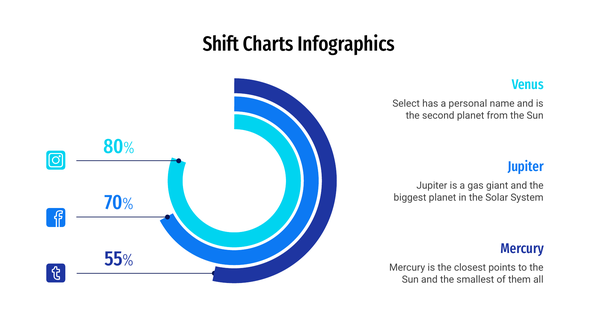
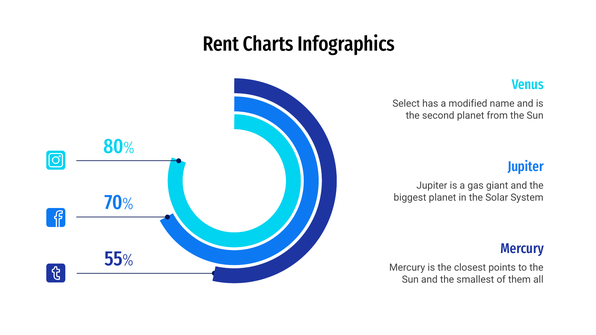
Shift: Shift -> Rent (221, 44)
personal: personal -> modified (468, 104)
